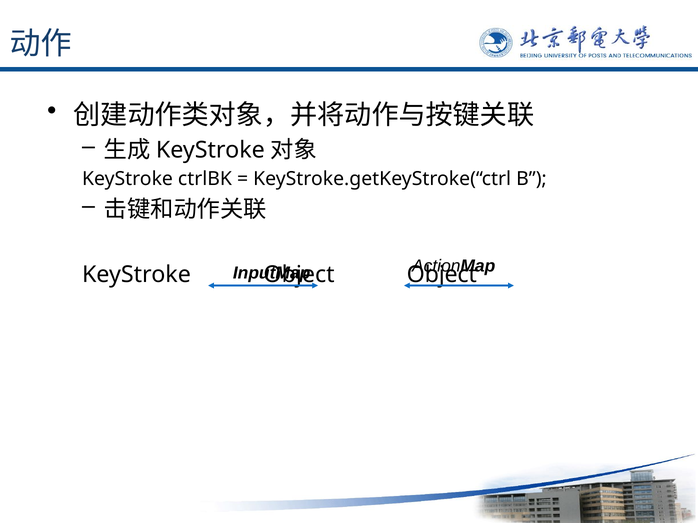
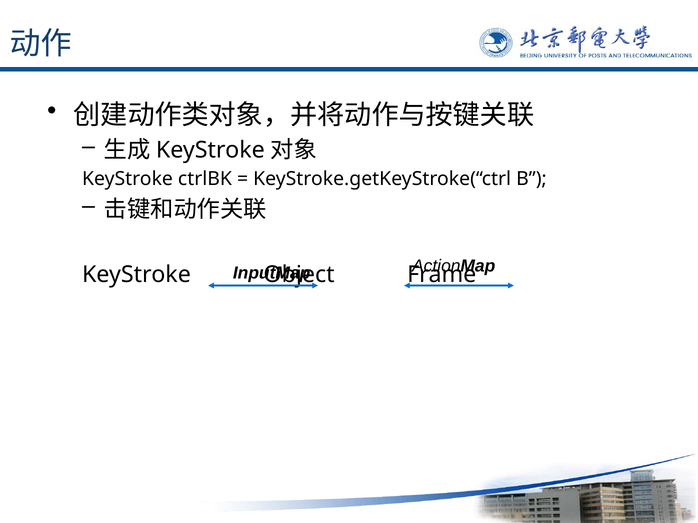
Object: Object -> Frame (442, 275)
